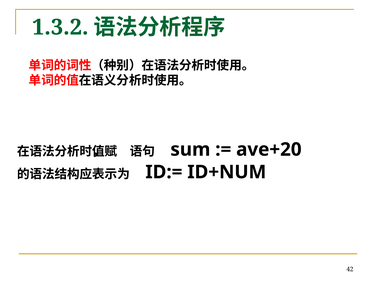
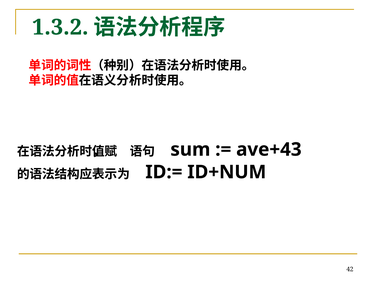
ave+20: ave+20 -> ave+43 (269, 149)
